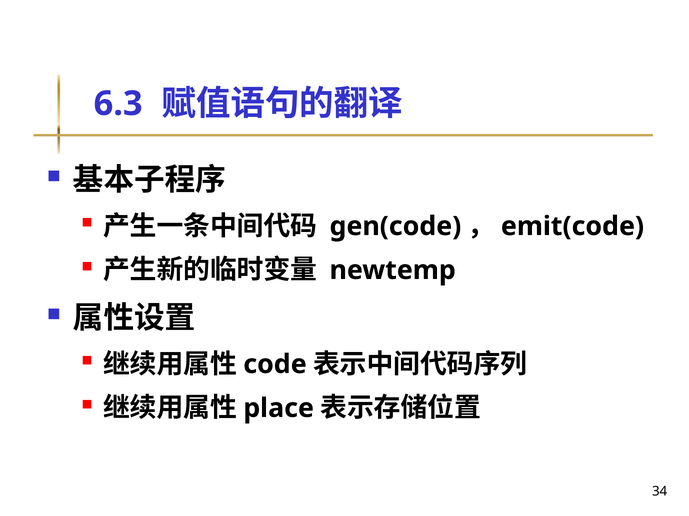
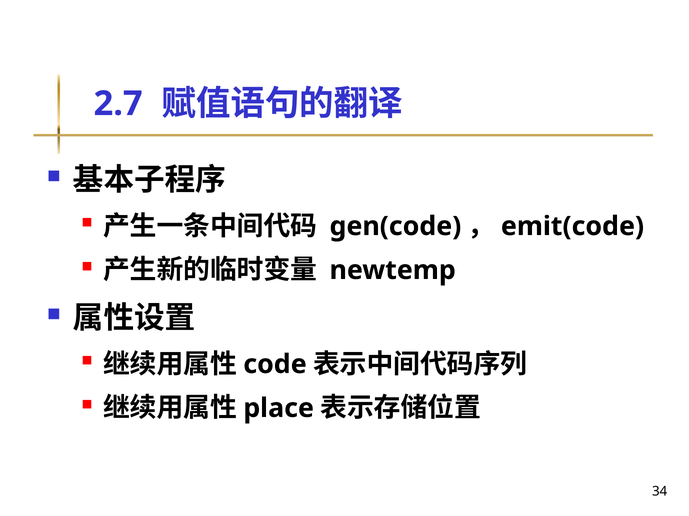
6.3: 6.3 -> 2.7 (118, 104)
